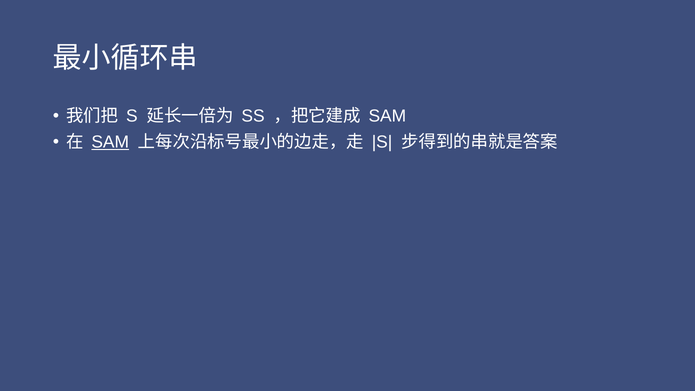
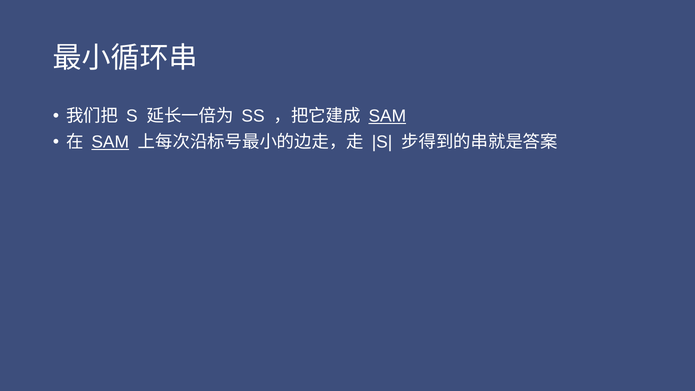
SAM underline: none -> present (387, 116)
